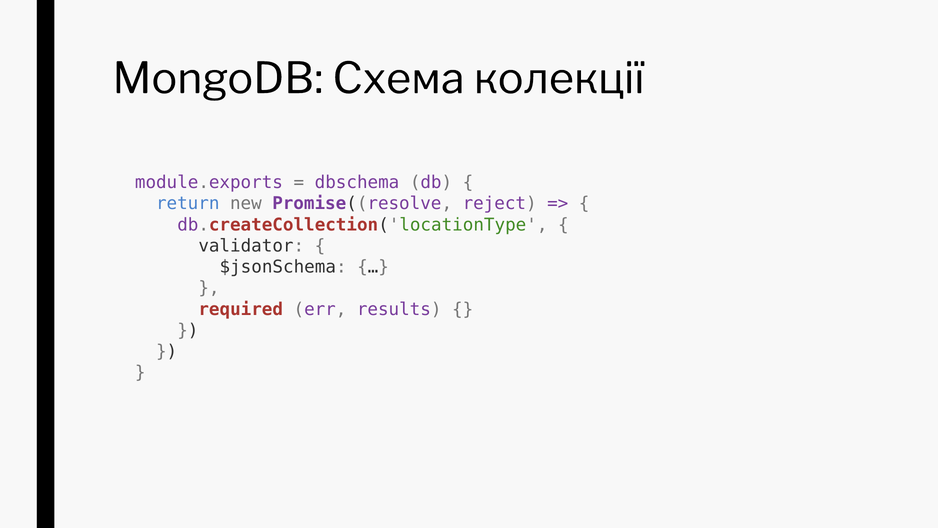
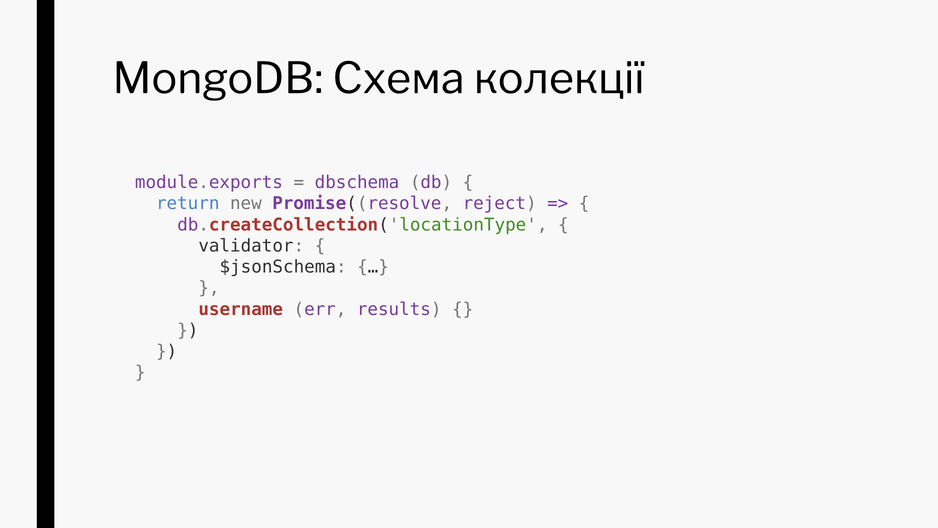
required: required -> username (241, 309)
